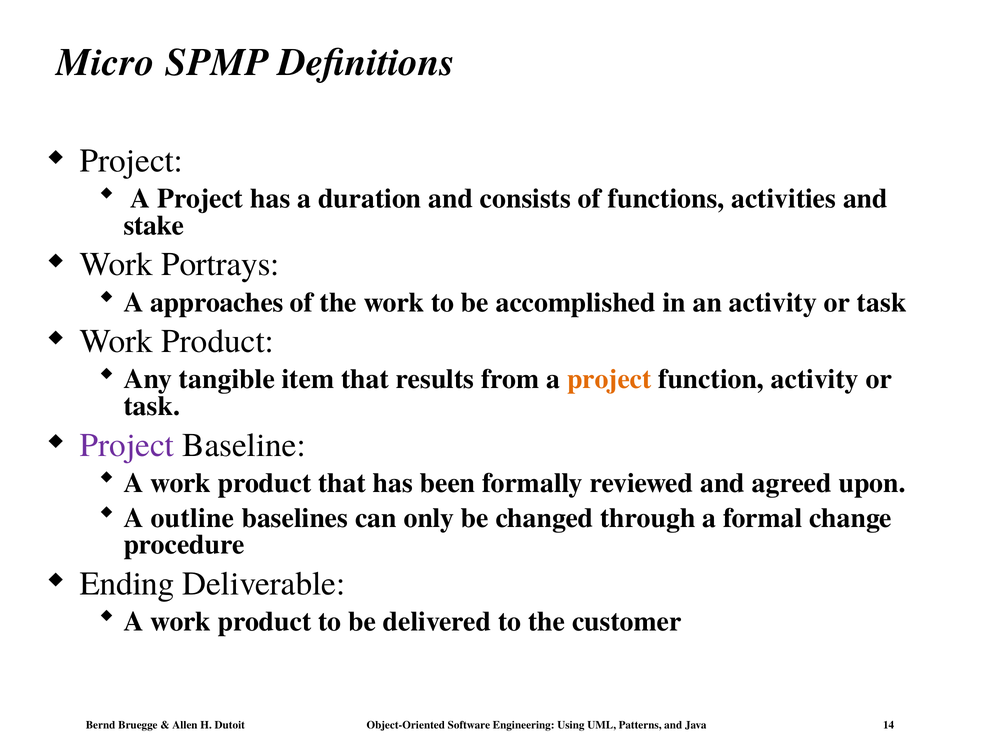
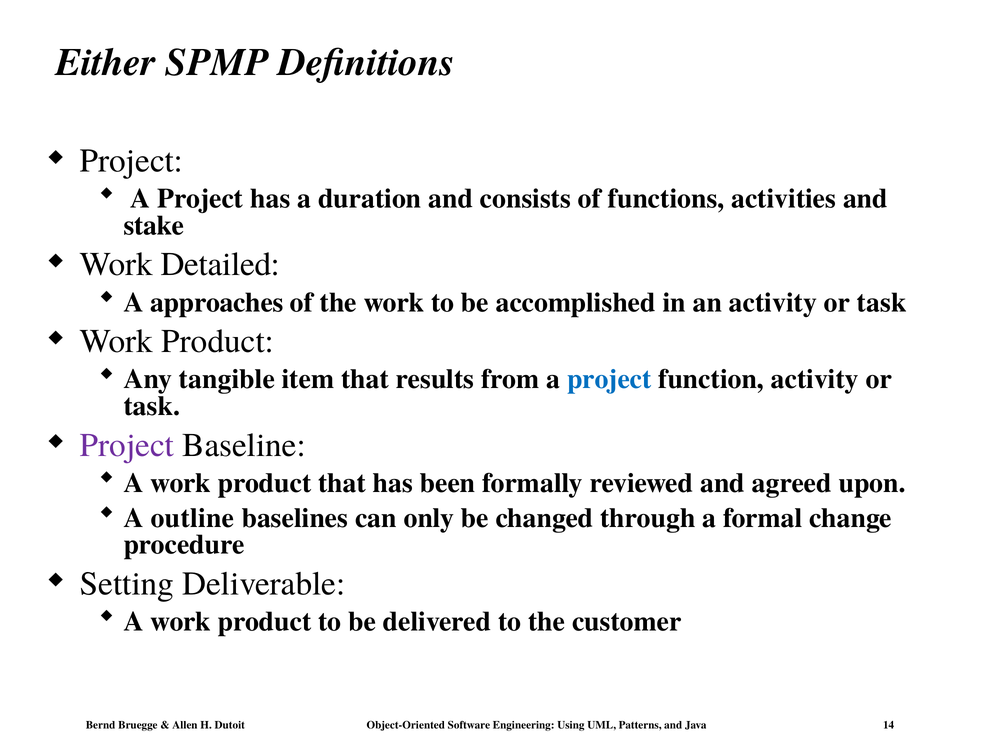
Micro: Micro -> Either (106, 62)
Portrays: Portrays -> Detailed (220, 264)
project colour: orange -> blue (609, 379)
Ending: Ending -> Setting (127, 583)
